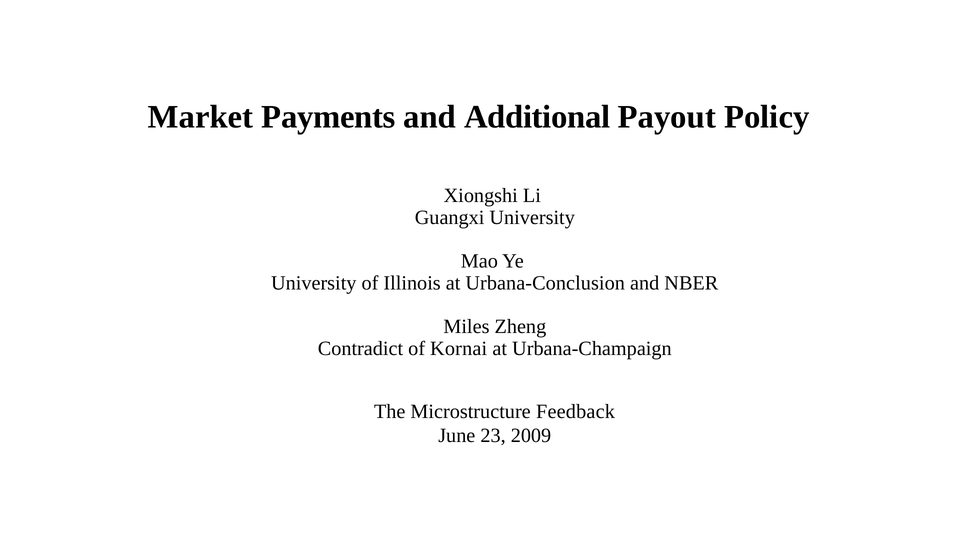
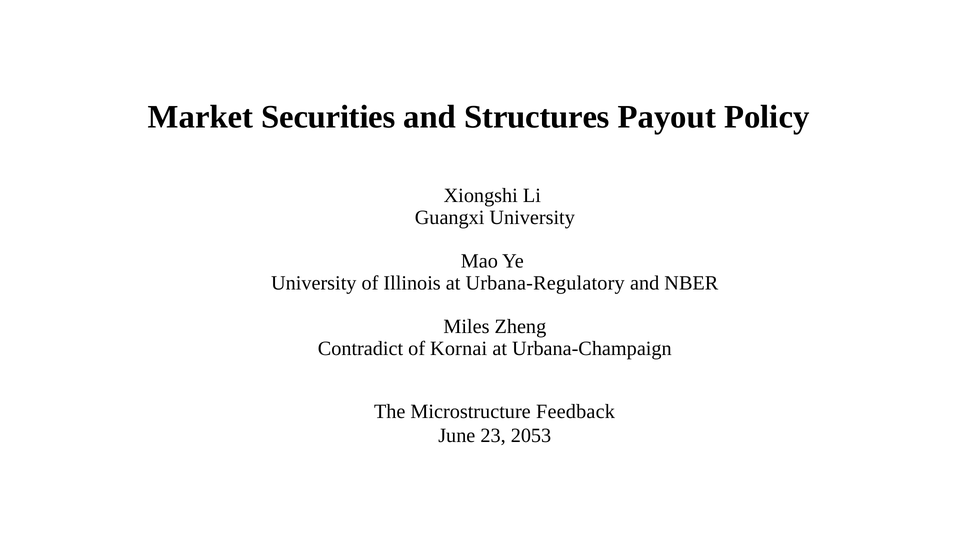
Payments: Payments -> Securities (328, 117)
Additional: Additional -> Structures (537, 117)
Urbana-Conclusion: Urbana-Conclusion -> Urbana-Regulatory (545, 283)
2009: 2009 -> 2053 (531, 435)
